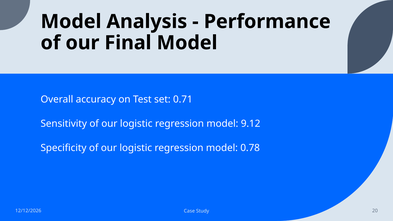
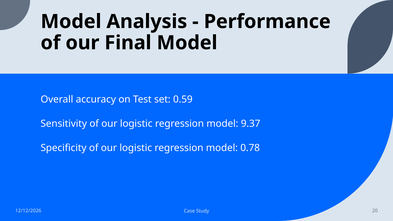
0.71: 0.71 -> 0.59 (183, 99)
9.12: 9.12 -> 9.37 (251, 124)
